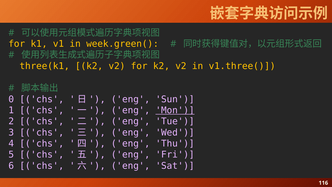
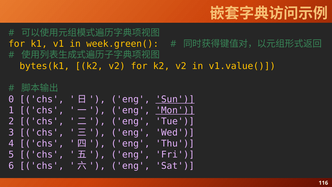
three(k1: three(k1 -> bytes(k1 (45, 66)
v1.three(: v1.three( -> v1.value( (242, 66)
Sun underline: none -> present (175, 99)
